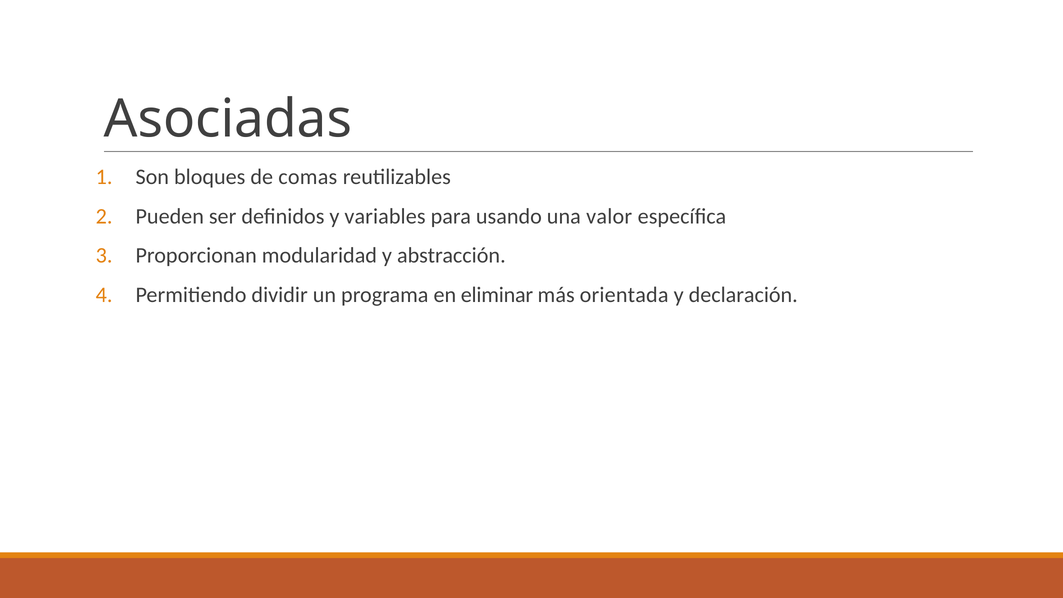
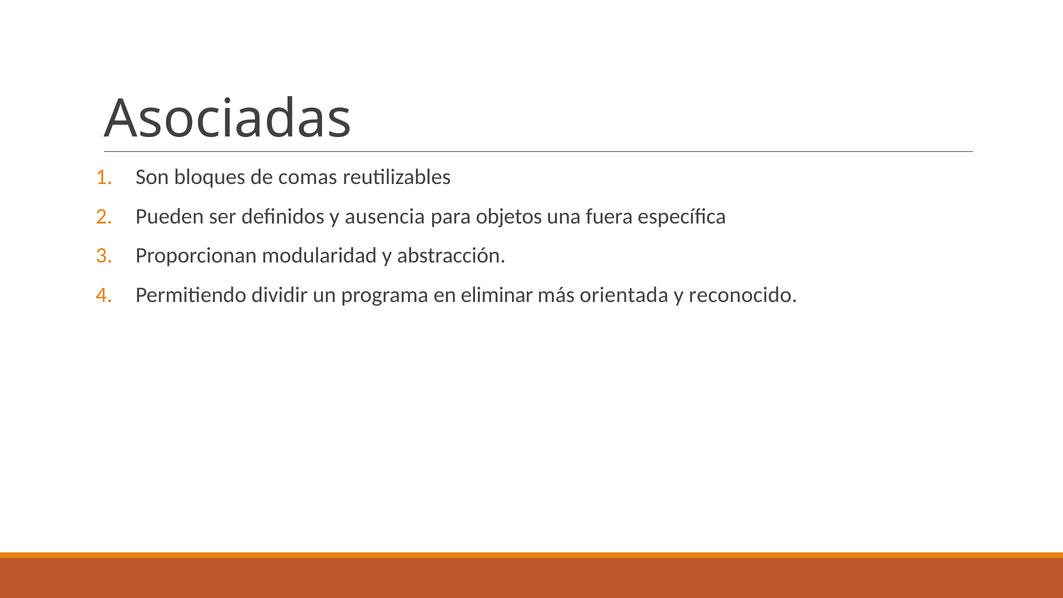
variables: variables -> ausencia (385, 216)
usando: usando -> objetos (509, 216)
valor: valor -> fuera (609, 216)
declaración: declaración -> reconocido (743, 295)
